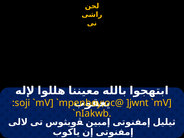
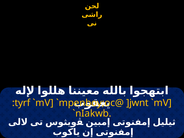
:soji: :soji -> :tyrf (21, 103)
